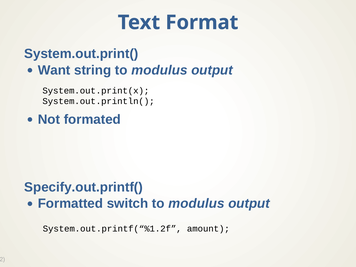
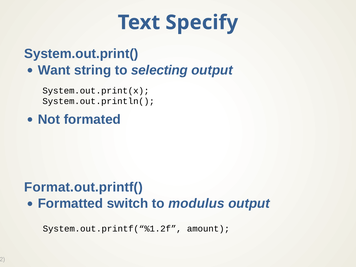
Format: Format -> Specify (202, 22)
string to modulus: modulus -> selecting (160, 70)
Specify.out.printf(: Specify.out.printf( -> Format.out.printf( (83, 187)
